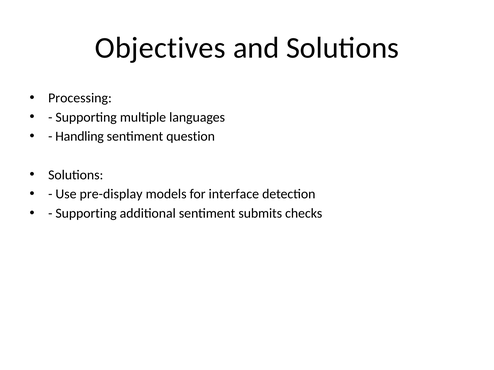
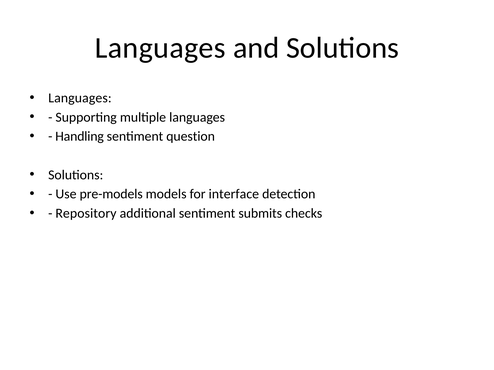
Objectives: Objectives -> Languages (160, 48)
Processing: Processing -> Languages (80, 98)
pre-display: pre-display -> pre-models (111, 194)
Supporting: Supporting -> Repository (86, 214)
